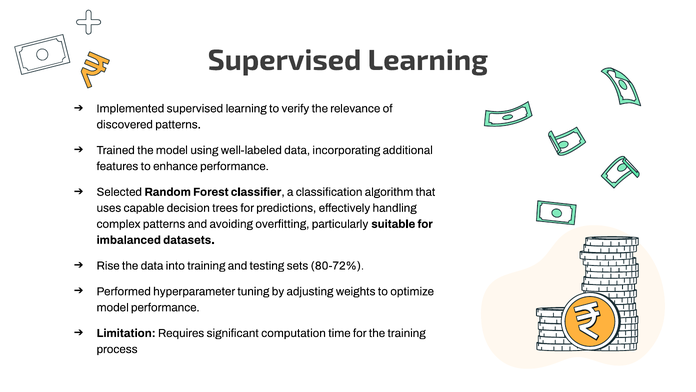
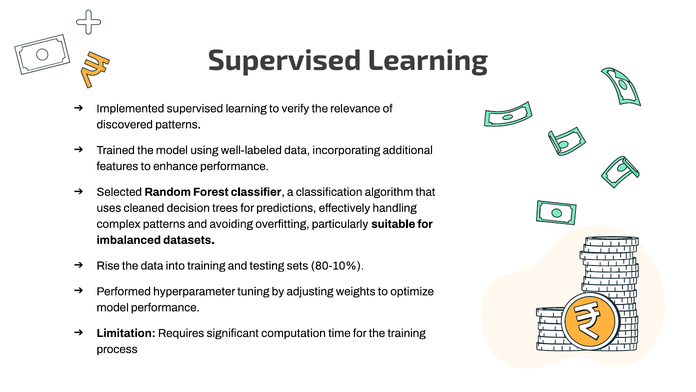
capable: capable -> cleaned (144, 208)
80-72%: 80-72% -> 80-10% (337, 265)
